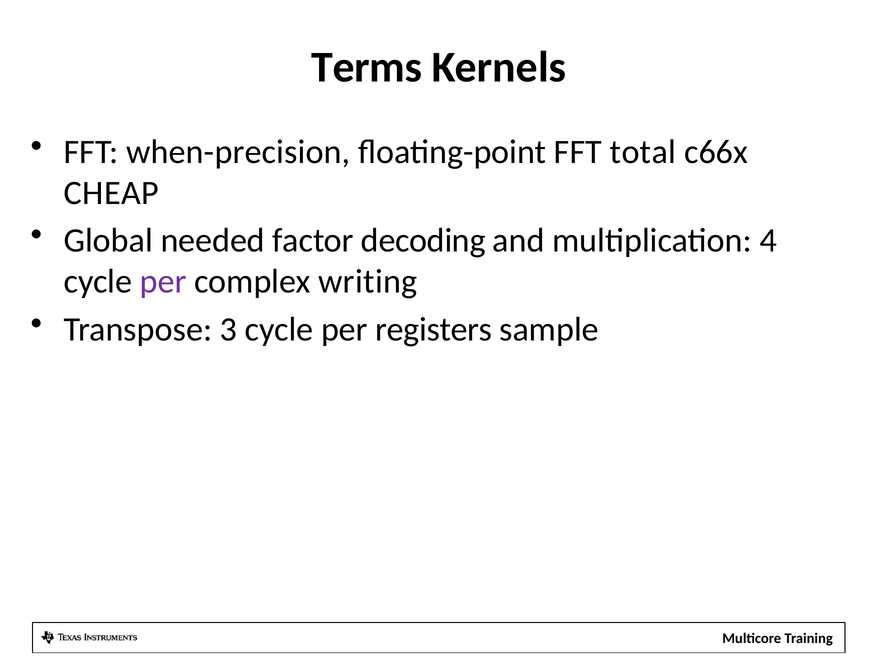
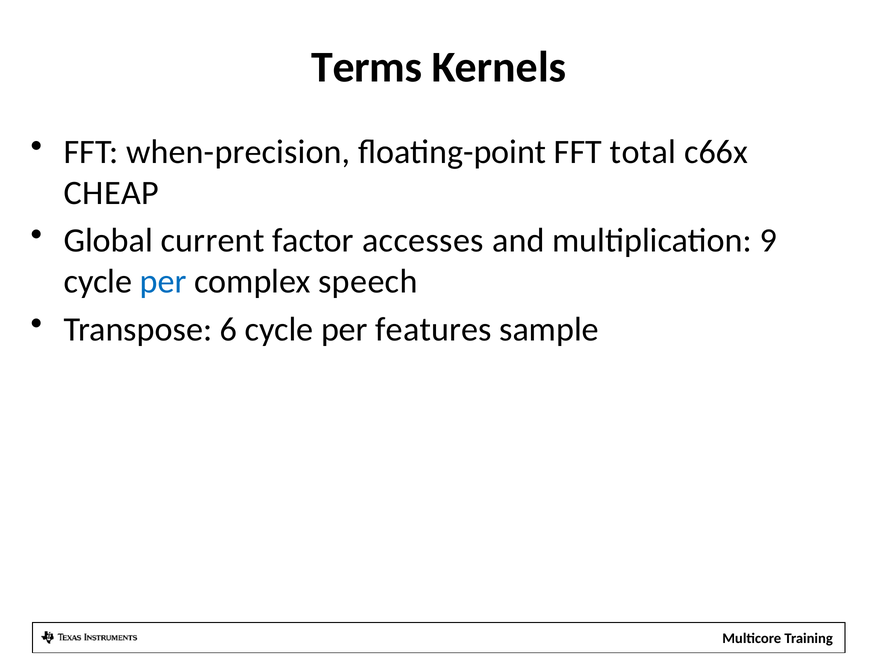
needed: needed -> current (213, 240)
decoding: decoding -> accesses (423, 240)
4: 4 -> 9 (768, 240)
per colour: purple -> blue (163, 281)
writing: writing -> speech (368, 281)
3: 3 -> 6 (228, 329)
registers: registers -> features (433, 329)
